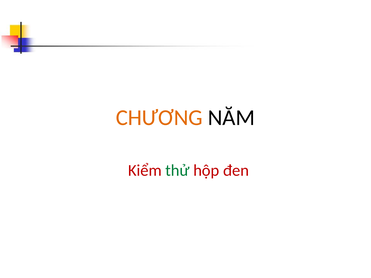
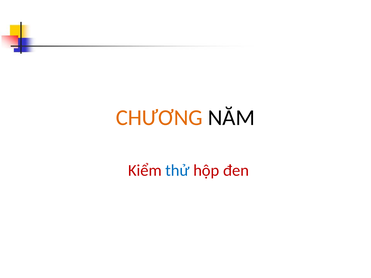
thử colour: green -> blue (178, 171)
